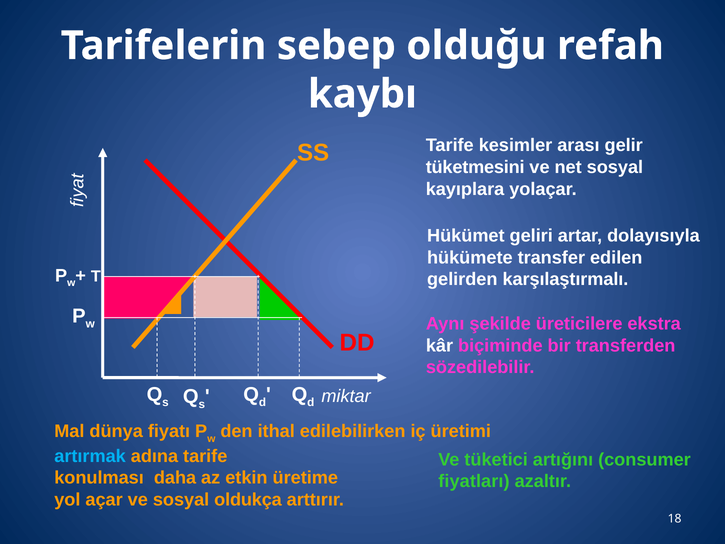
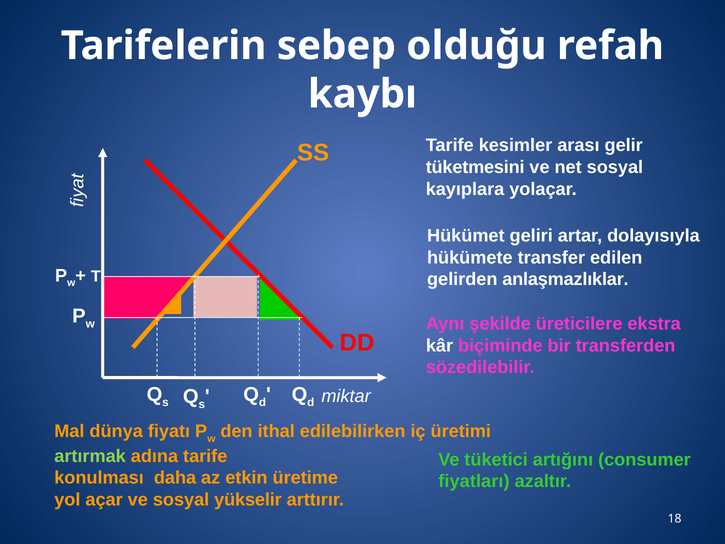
karşılaştırmalı: karşılaştırmalı -> anlaşmazlıklar (565, 279)
artırmak colour: light blue -> light green (90, 456)
oldukça: oldukça -> yükselir (248, 500)
